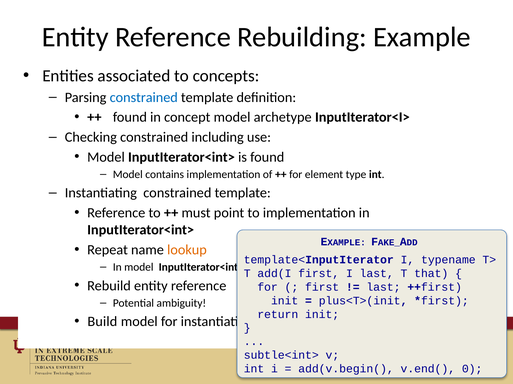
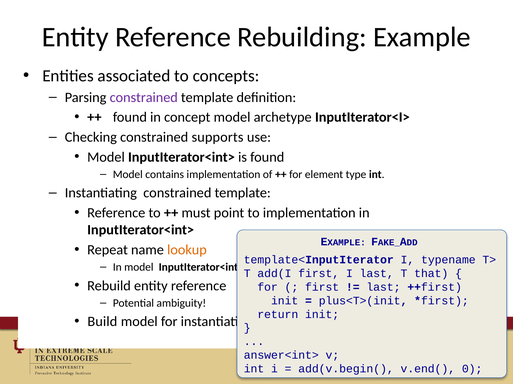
constrained colour: blue -> purple (144, 98)
including: including -> supports (218, 137)
subtle<int>: subtle<int> -> answer<int> (281, 356)
